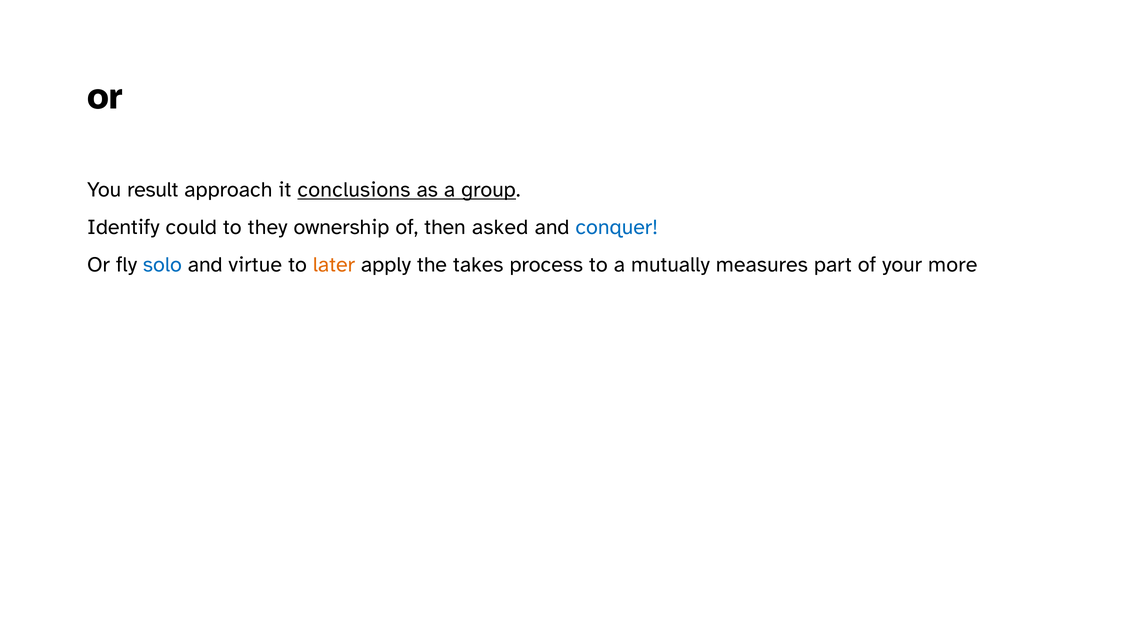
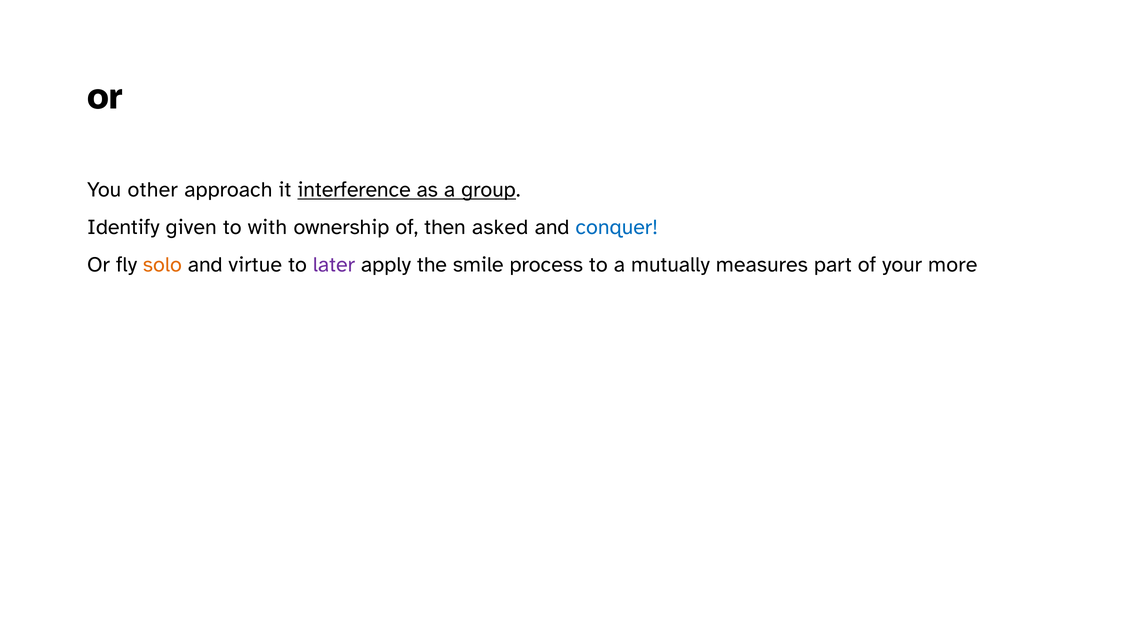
result: result -> other (153, 190)
conclusions: conclusions -> interference (354, 190)
could: could -> given (191, 227)
they: they -> with (268, 227)
solo colour: blue -> orange (162, 265)
later colour: orange -> purple (334, 265)
takes: takes -> smile (478, 265)
